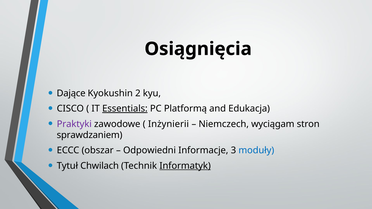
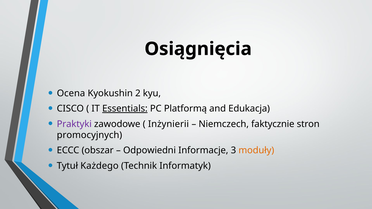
Dające: Dające -> Ocena (71, 93)
wyciągam: wyciągam -> faktycznie (273, 124)
sprawdzaniem: sprawdzaniem -> promocyjnych (89, 135)
moduły colour: blue -> orange (256, 151)
Chwilach: Chwilach -> Każdego (100, 166)
Informatyk underline: present -> none (185, 166)
